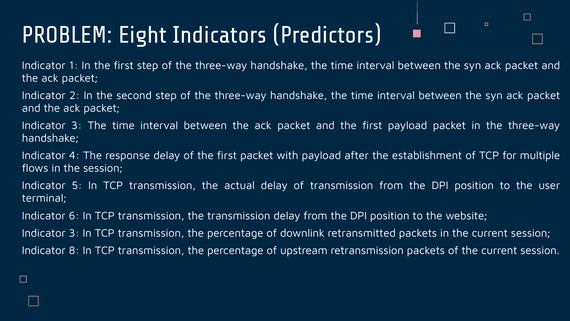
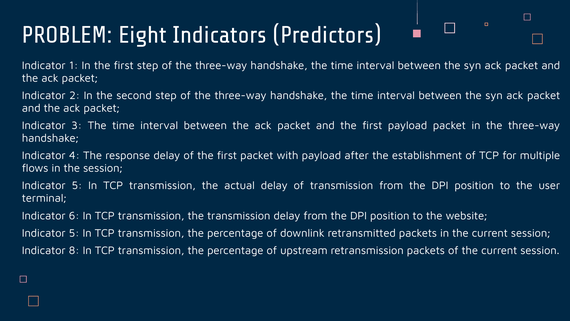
3: 3 -> 5 (74, 233)
